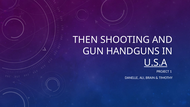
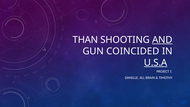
THEN: THEN -> THAN (85, 40)
AND underline: none -> present (162, 40)
HANDGUNS: HANDGUNS -> COINCIDED (133, 51)
